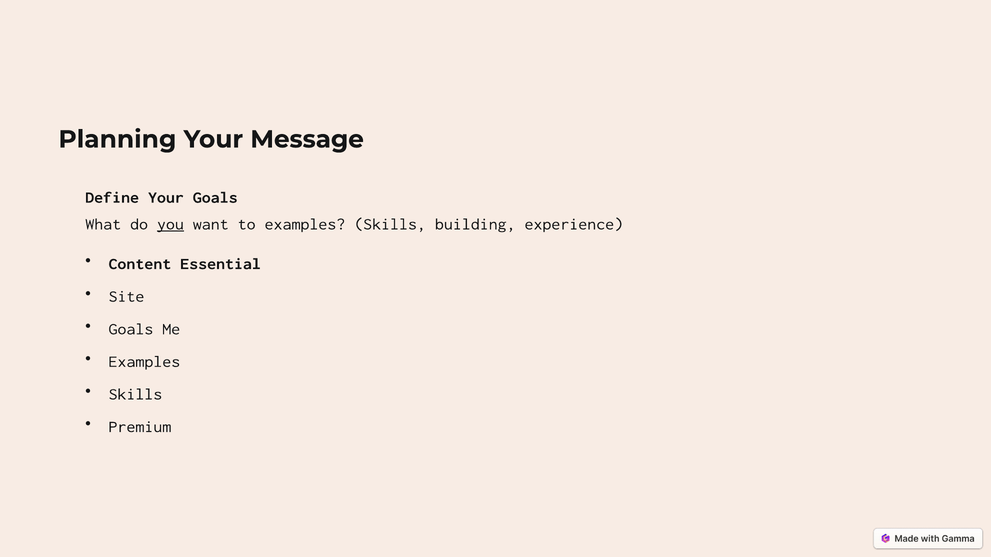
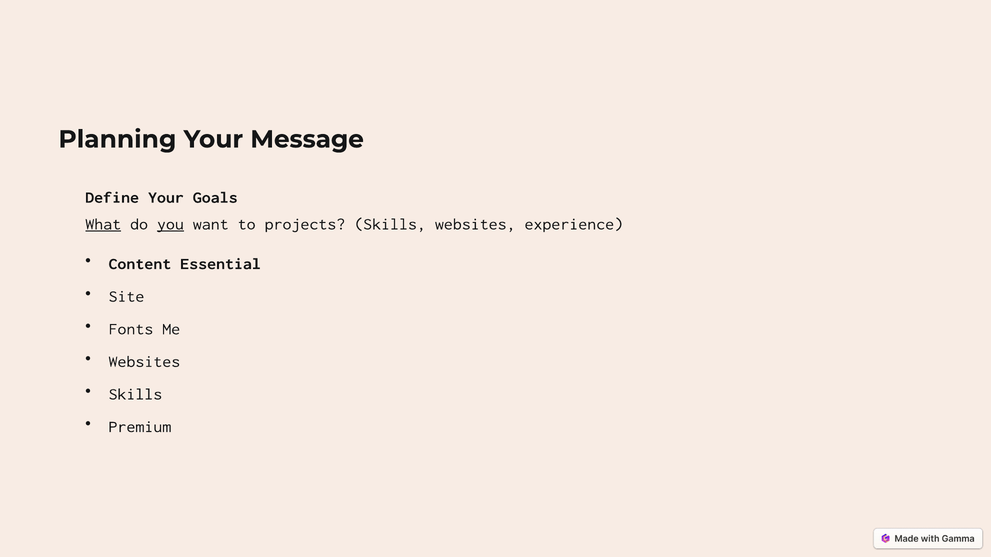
What underline: none -> present (103, 224)
to examples: examples -> projects (305, 224)
Skills building: building -> websites (475, 224)
Goals: Goals -> Fonts (131, 329)
Examples: Examples -> Websites (144, 362)
